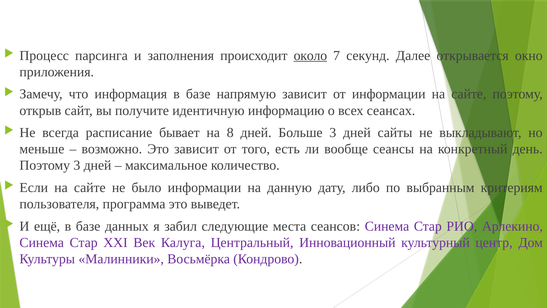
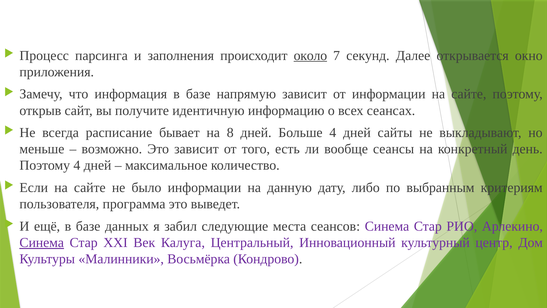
Больше 3: 3 -> 4 (333, 132)
Поэтому 3: 3 -> 4 (77, 165)
Синема underline: none -> present (42, 242)
